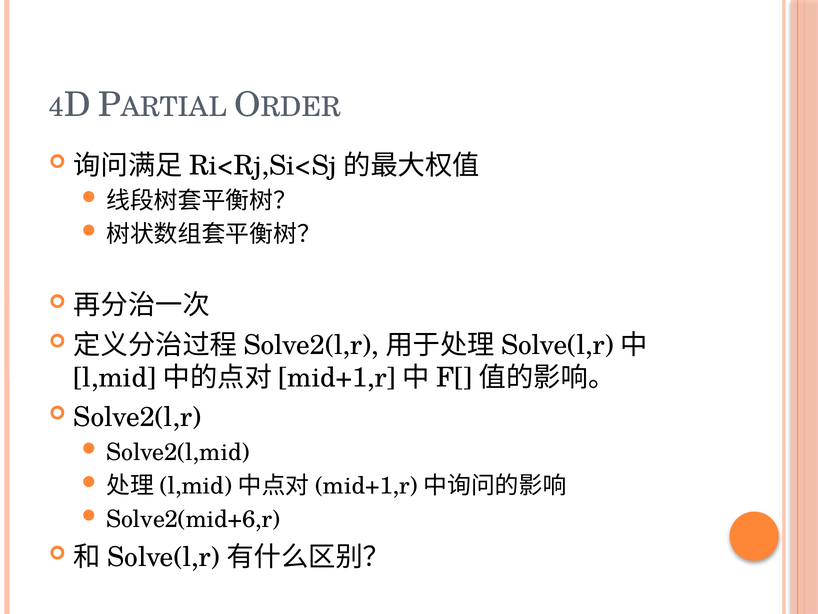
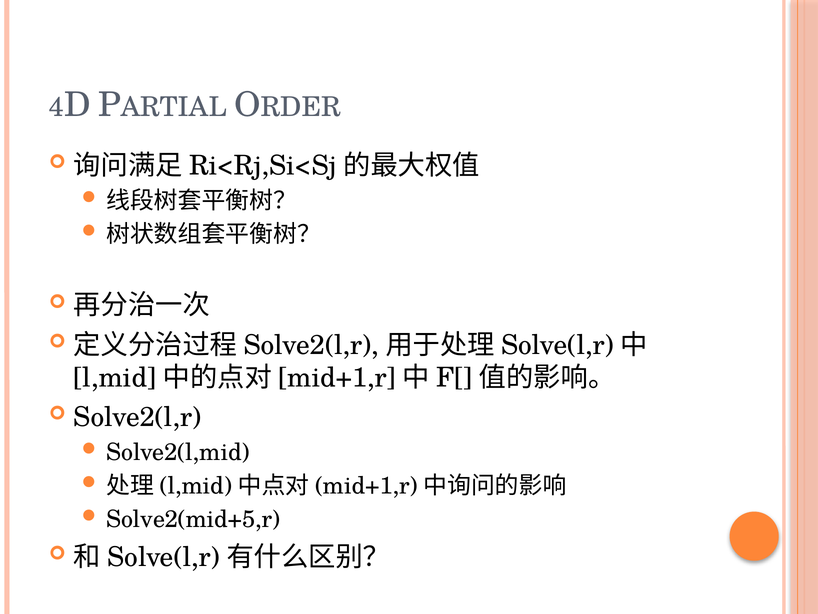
Solve2(mid+6,r: Solve2(mid+6,r -> Solve2(mid+5,r (193, 519)
